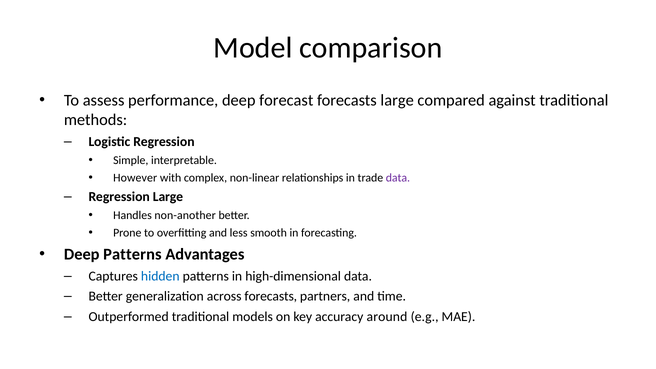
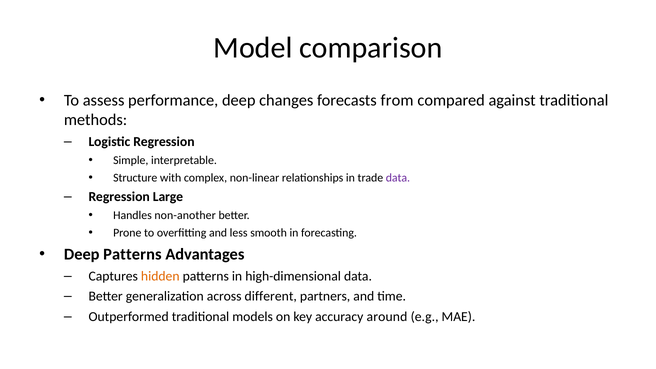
forecast: forecast -> changes (286, 100)
forecasts large: large -> from (397, 100)
However: However -> Structure (135, 178)
hidden colour: blue -> orange (160, 276)
across forecasts: forecasts -> different (271, 296)
